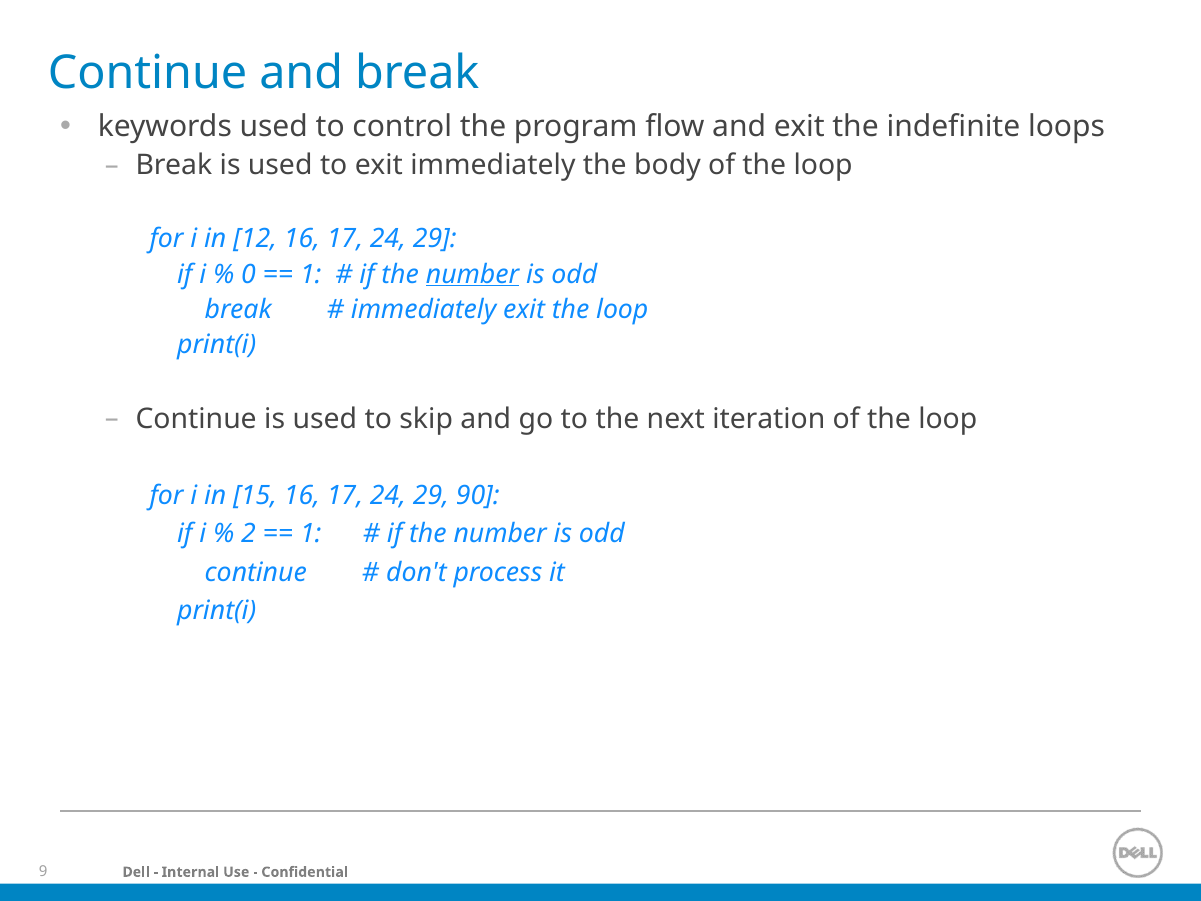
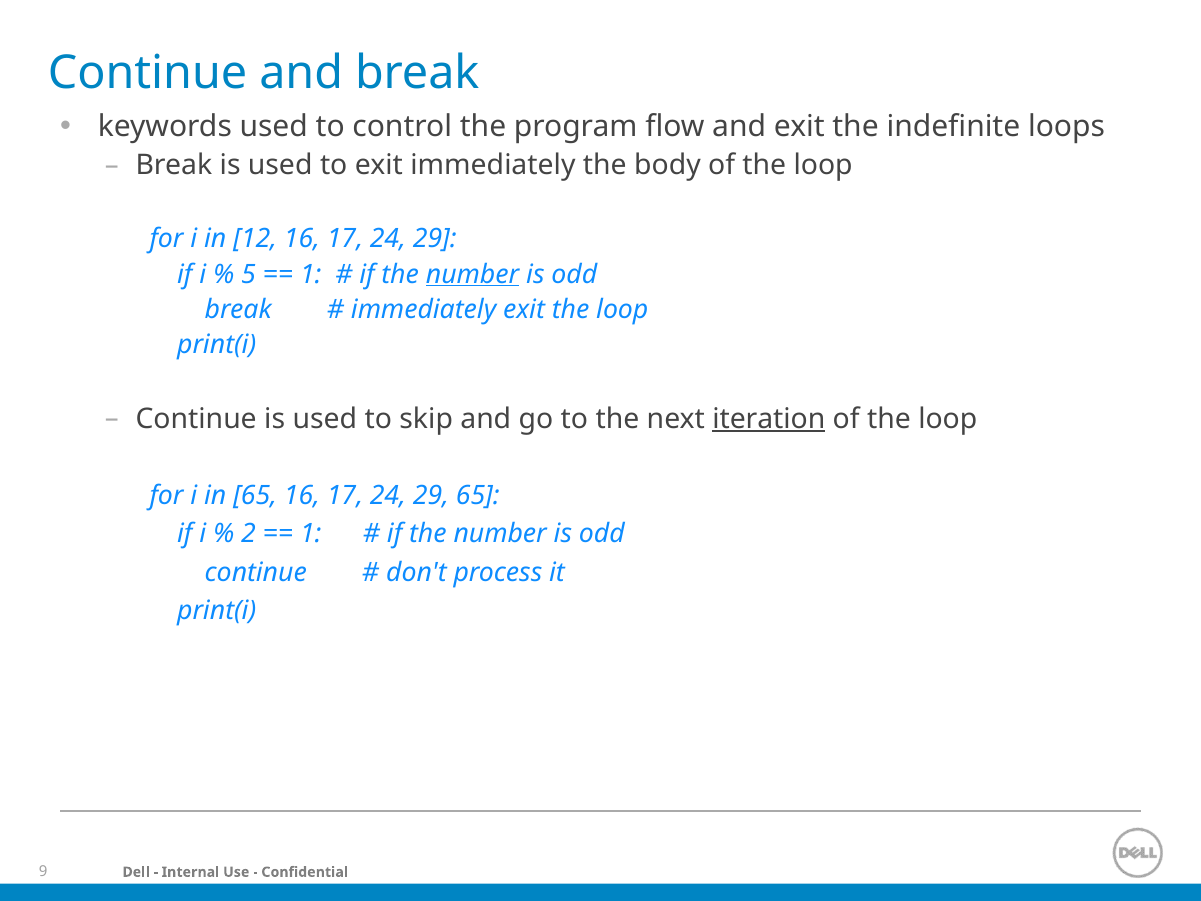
0: 0 -> 5 (248, 274)
iteration underline: none -> present (769, 419)
in 15: 15 -> 65 (255, 495)
29 90: 90 -> 65 (478, 495)
